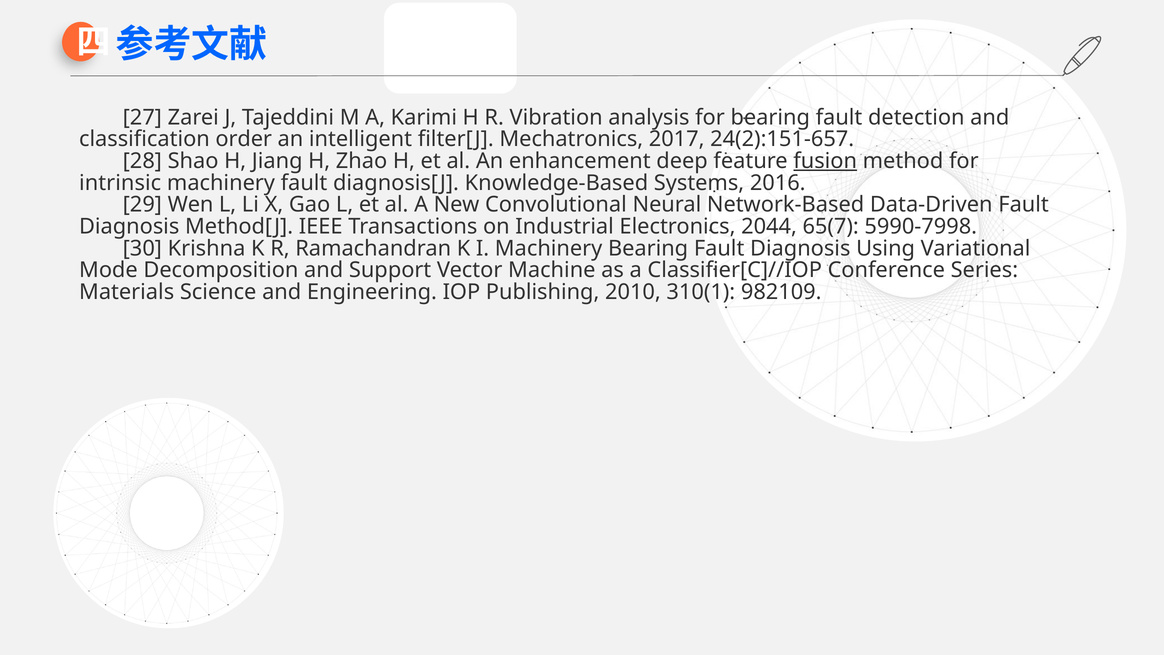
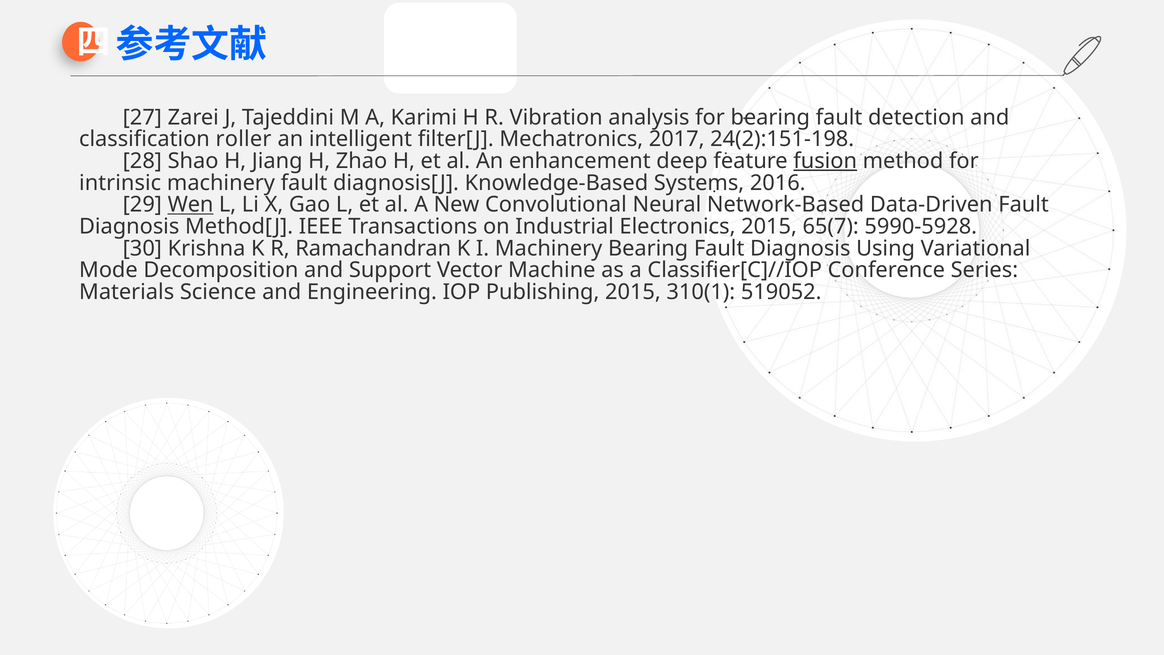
order: order -> roller (244, 139)
24(2):151-657: 24(2):151-657 -> 24(2):151-198 (782, 139)
Wen underline: none -> present (191, 205)
Electronics 2044: 2044 -> 2015 (769, 226)
5990-7998: 5990-7998 -> 5990-5928 (921, 226)
Publishing 2010: 2010 -> 2015 (633, 292)
982109: 982109 -> 519052 (781, 292)
